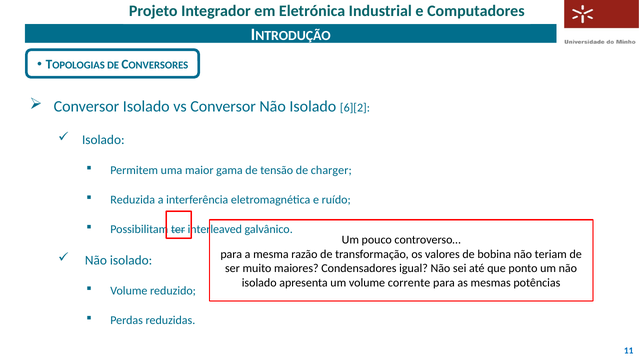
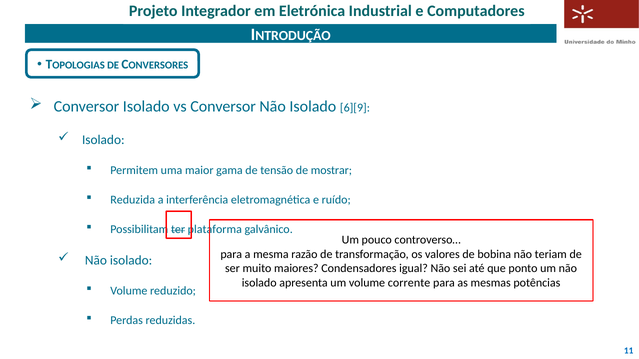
6][2: 6][2 -> 6][9 (355, 108)
charger: charger -> mostrar (331, 170)
interleaved: interleaved -> plataforma (215, 230)
